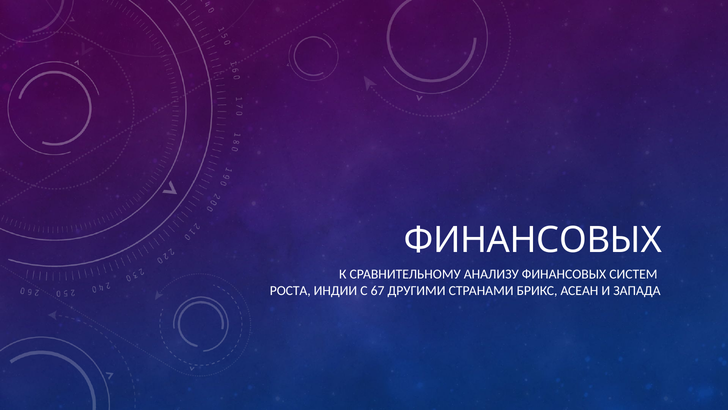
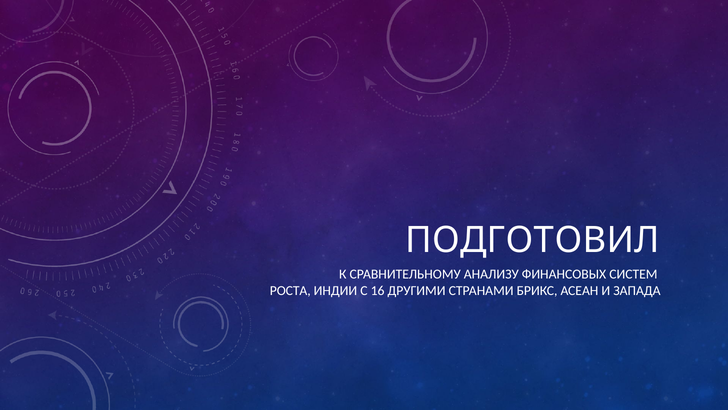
ФИНАНСОВЫХ: ФИНАНСОВЫХ -> ПОДГОТОВИЛ (532, 240)
67: 67 -> 16 (378, 290)
